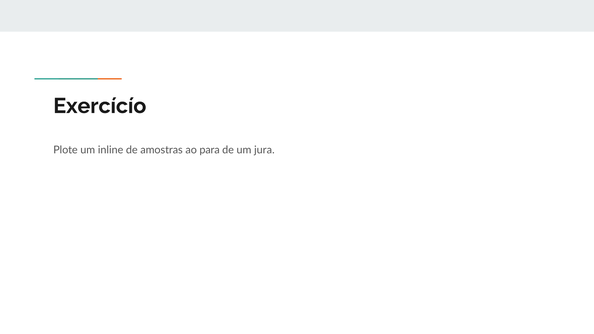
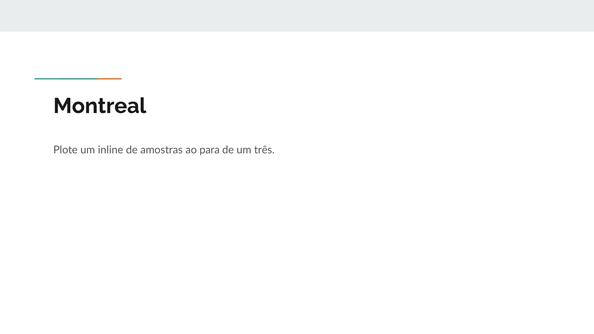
Exercícío: Exercícío -> Montreal (100, 106)
jura: jura -> três (264, 150)
